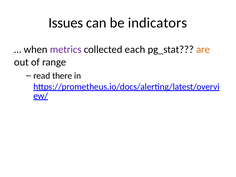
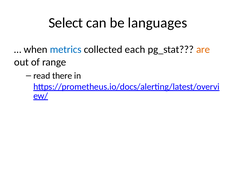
Issues: Issues -> Select (66, 23)
indicators: indicators -> languages (157, 23)
metrics colour: purple -> blue (66, 50)
